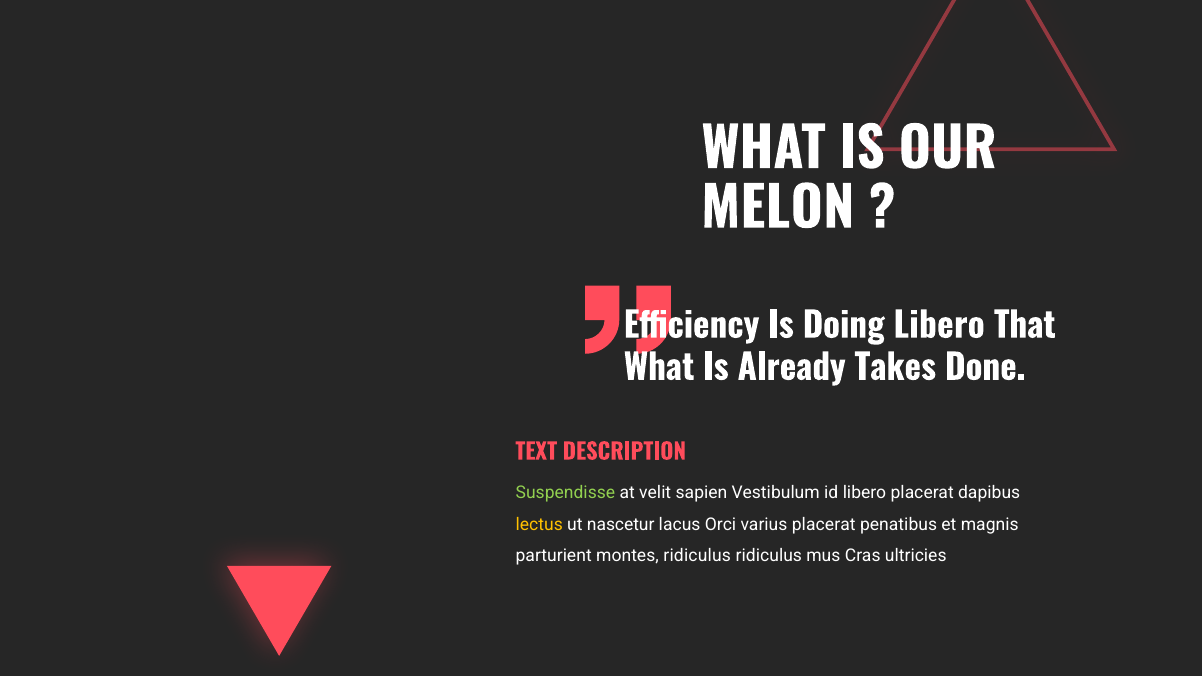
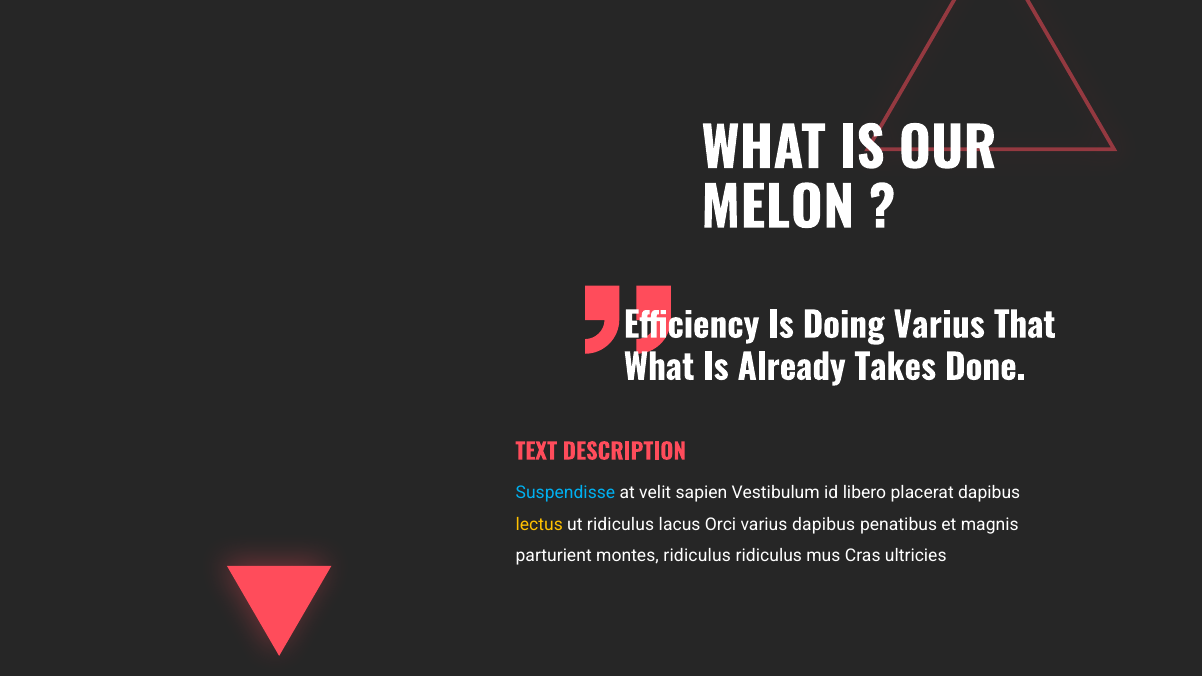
Doing Libero: Libero -> Varius (939, 326)
Suspendisse colour: light green -> light blue (565, 493)
ut nascetur: nascetur -> ridiculus (621, 525)
varius placerat: placerat -> dapibus (824, 525)
